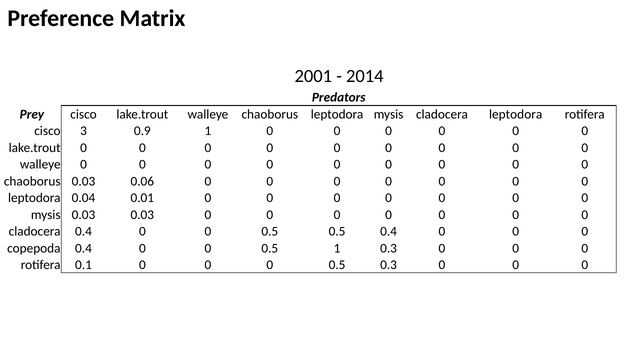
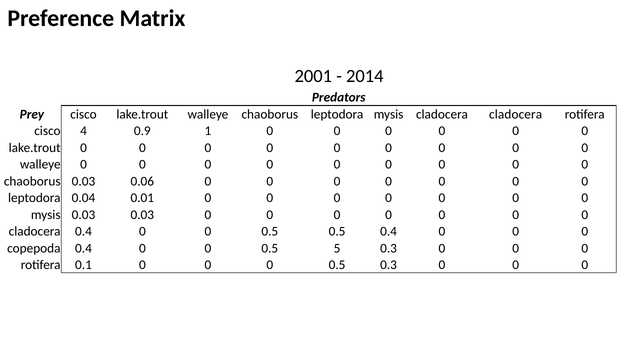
cladocera leptodora: leptodora -> cladocera (516, 114)
3: 3 -> 4 (84, 131)
0.5 1: 1 -> 5 (337, 248)
